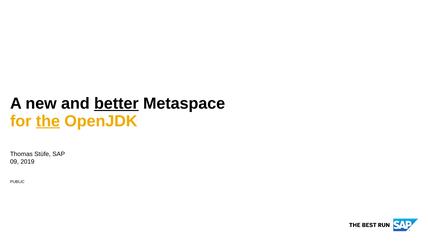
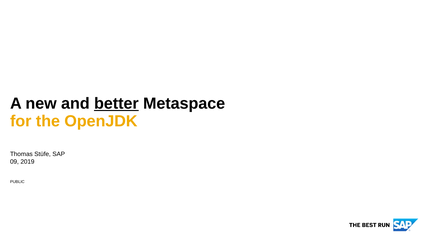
the underline: present -> none (48, 121)
